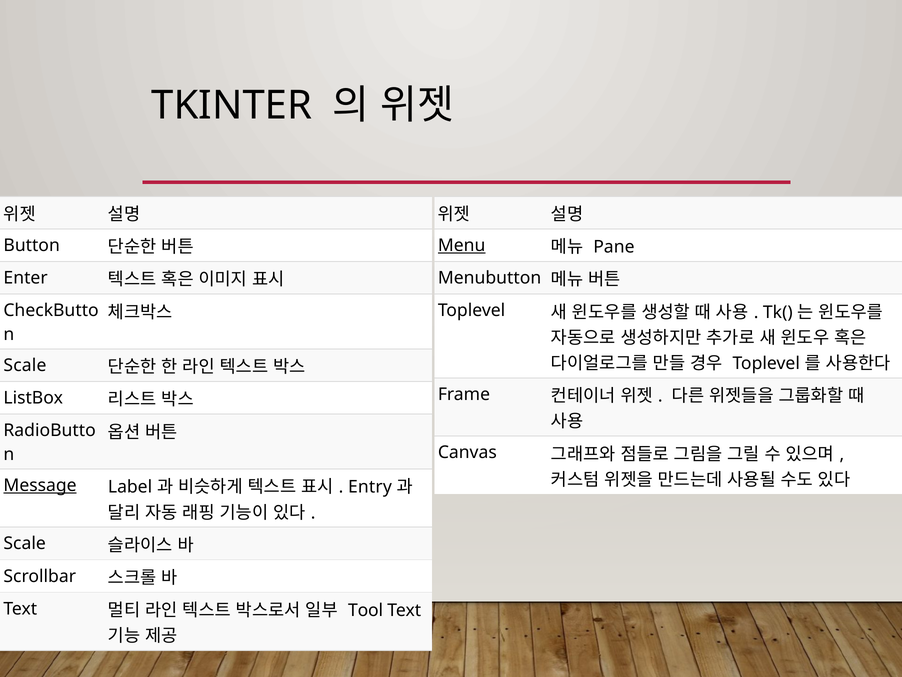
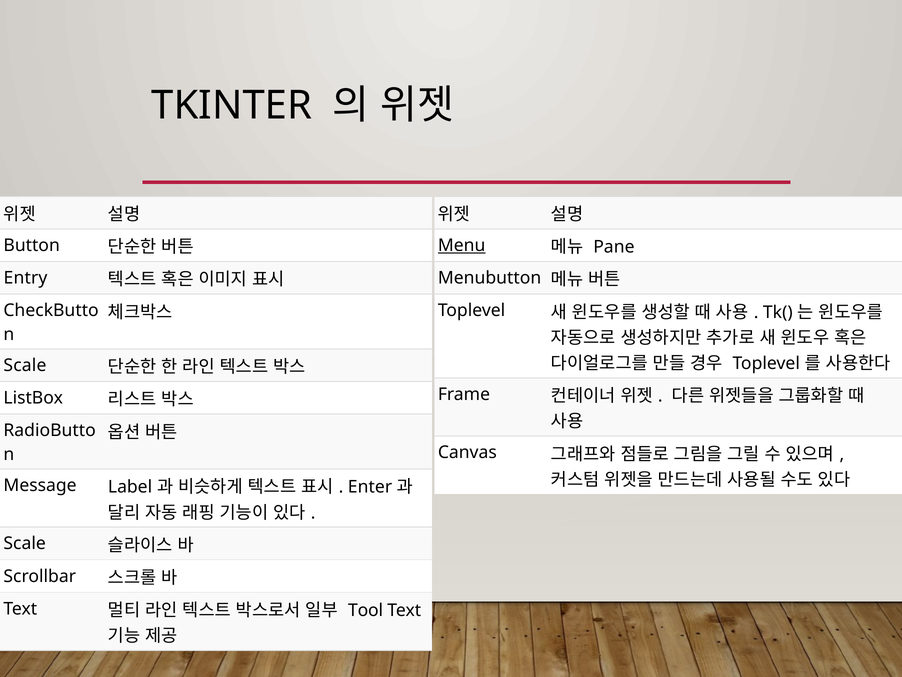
Enter: Enter -> Entry (25, 278)
Message underline: present -> none (40, 485)
Entry: Entry -> Enter (370, 487)
